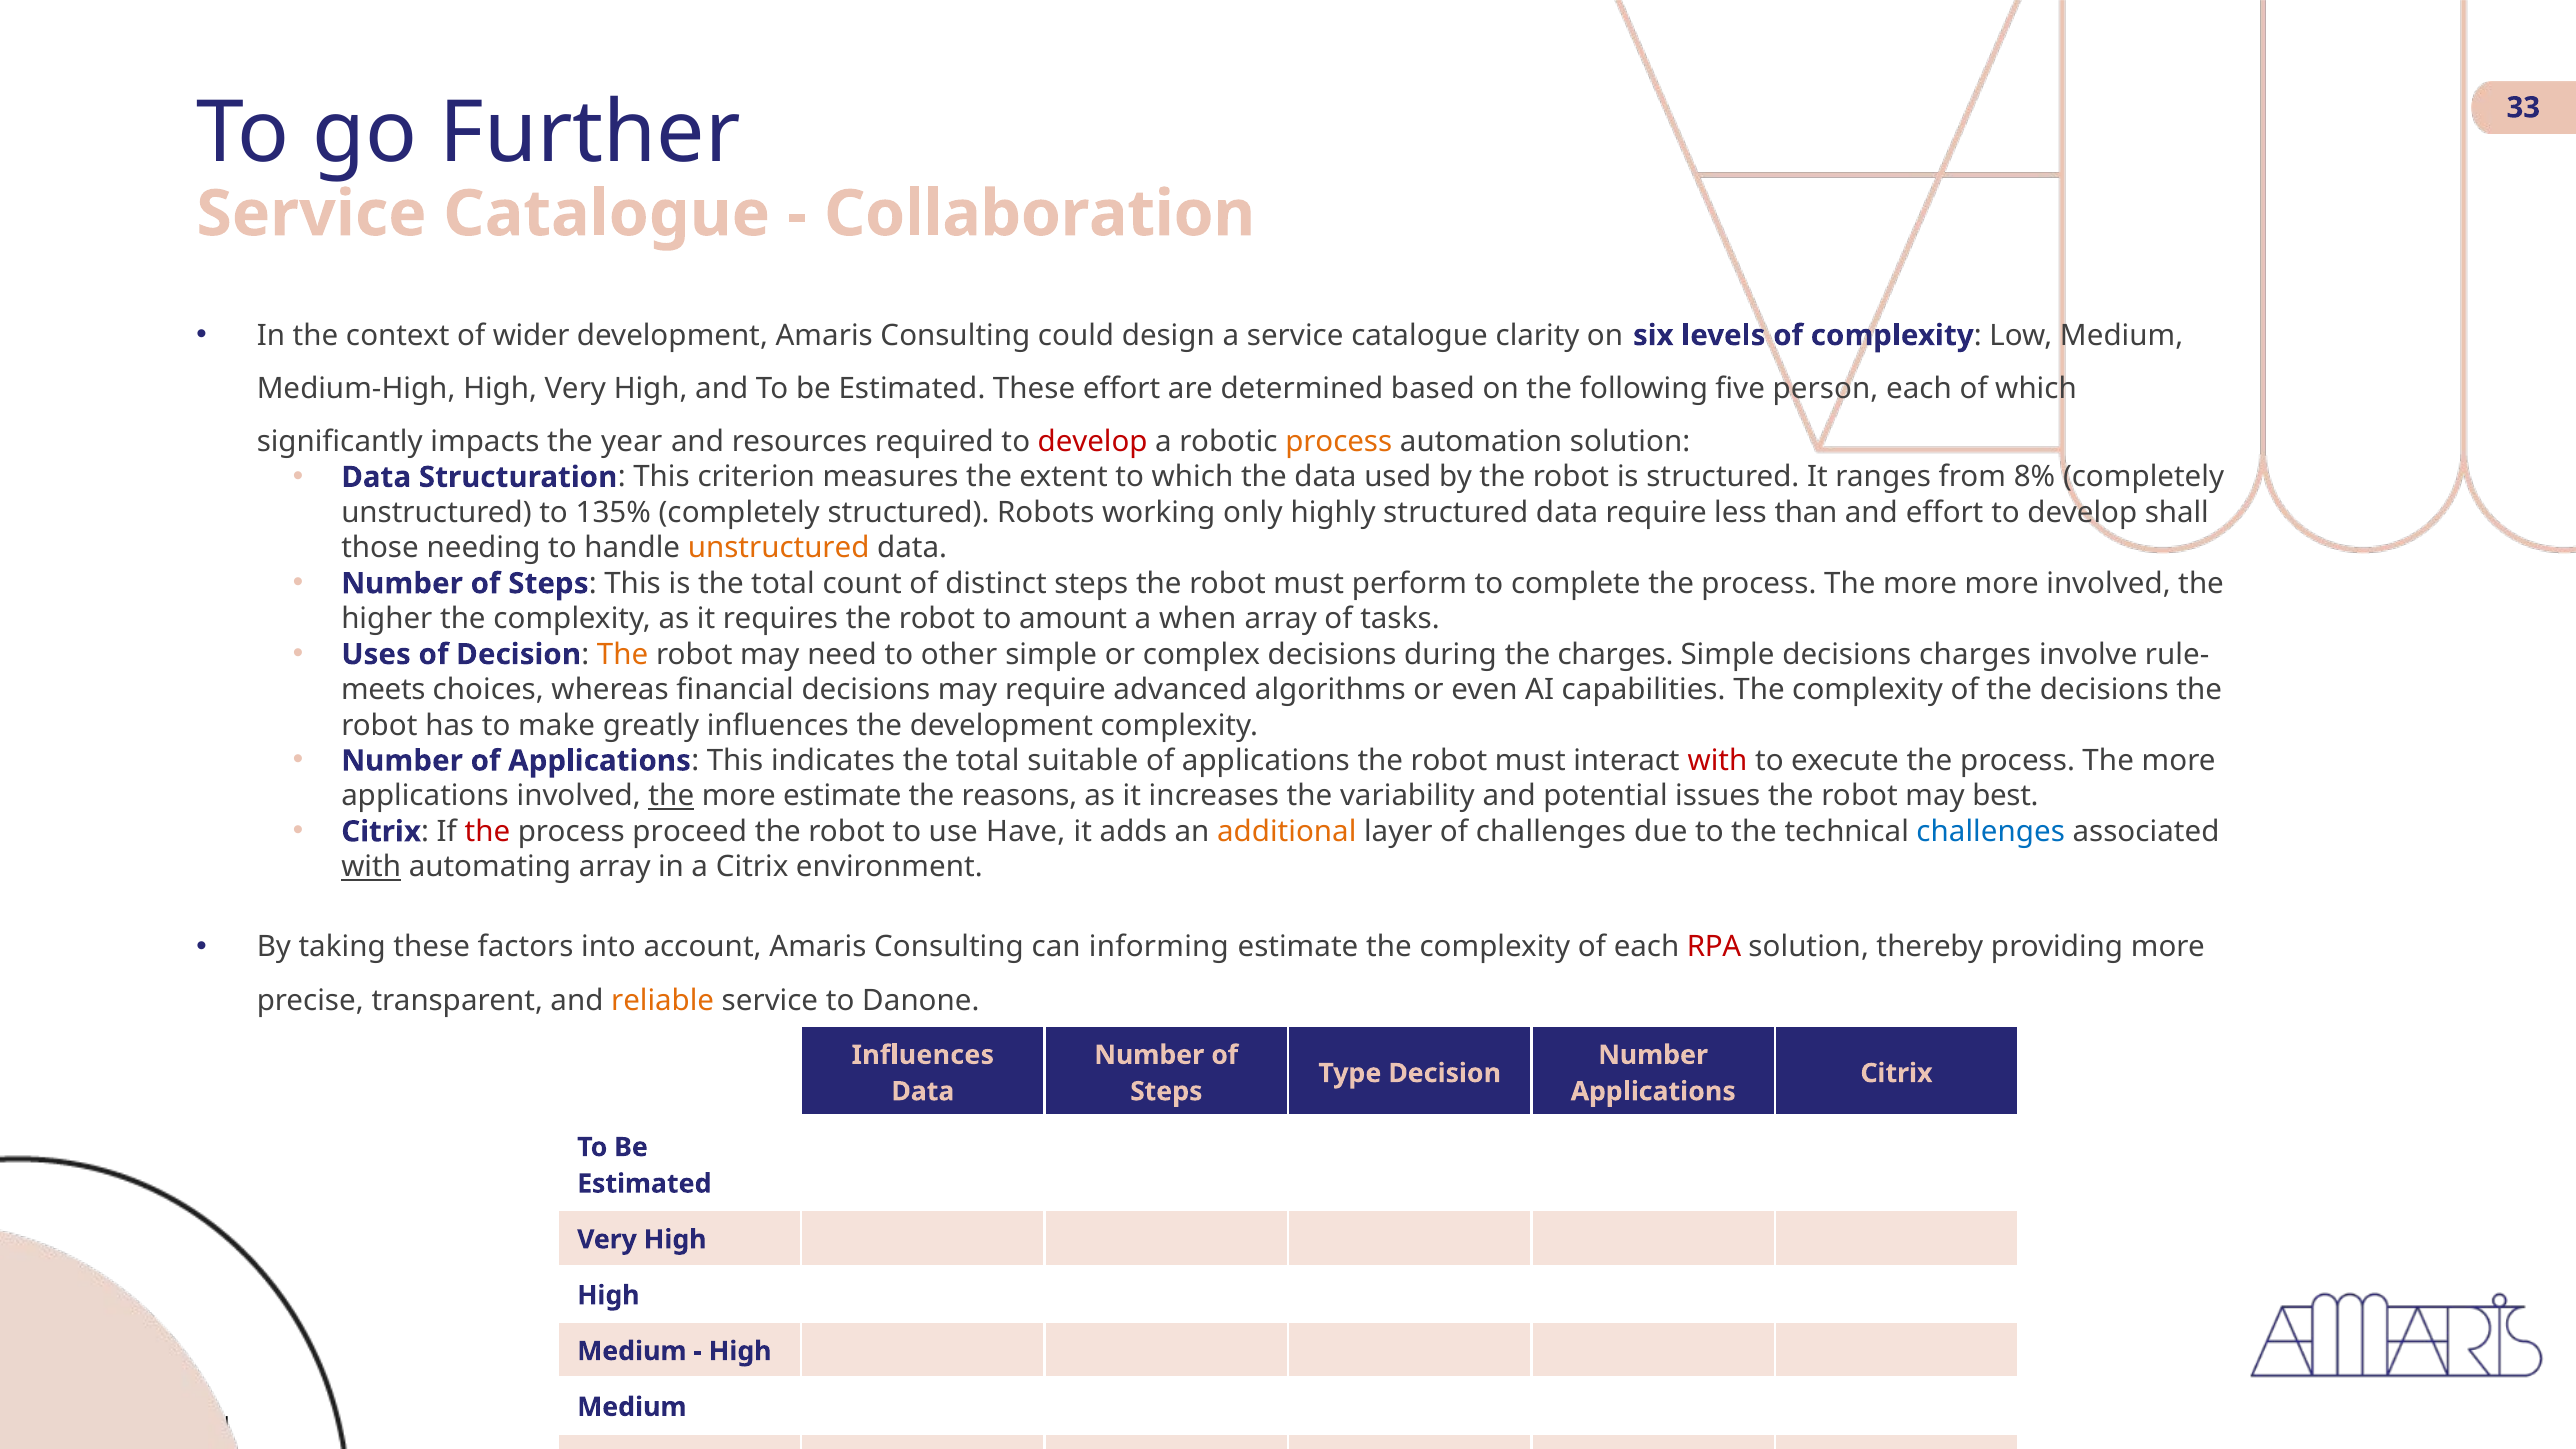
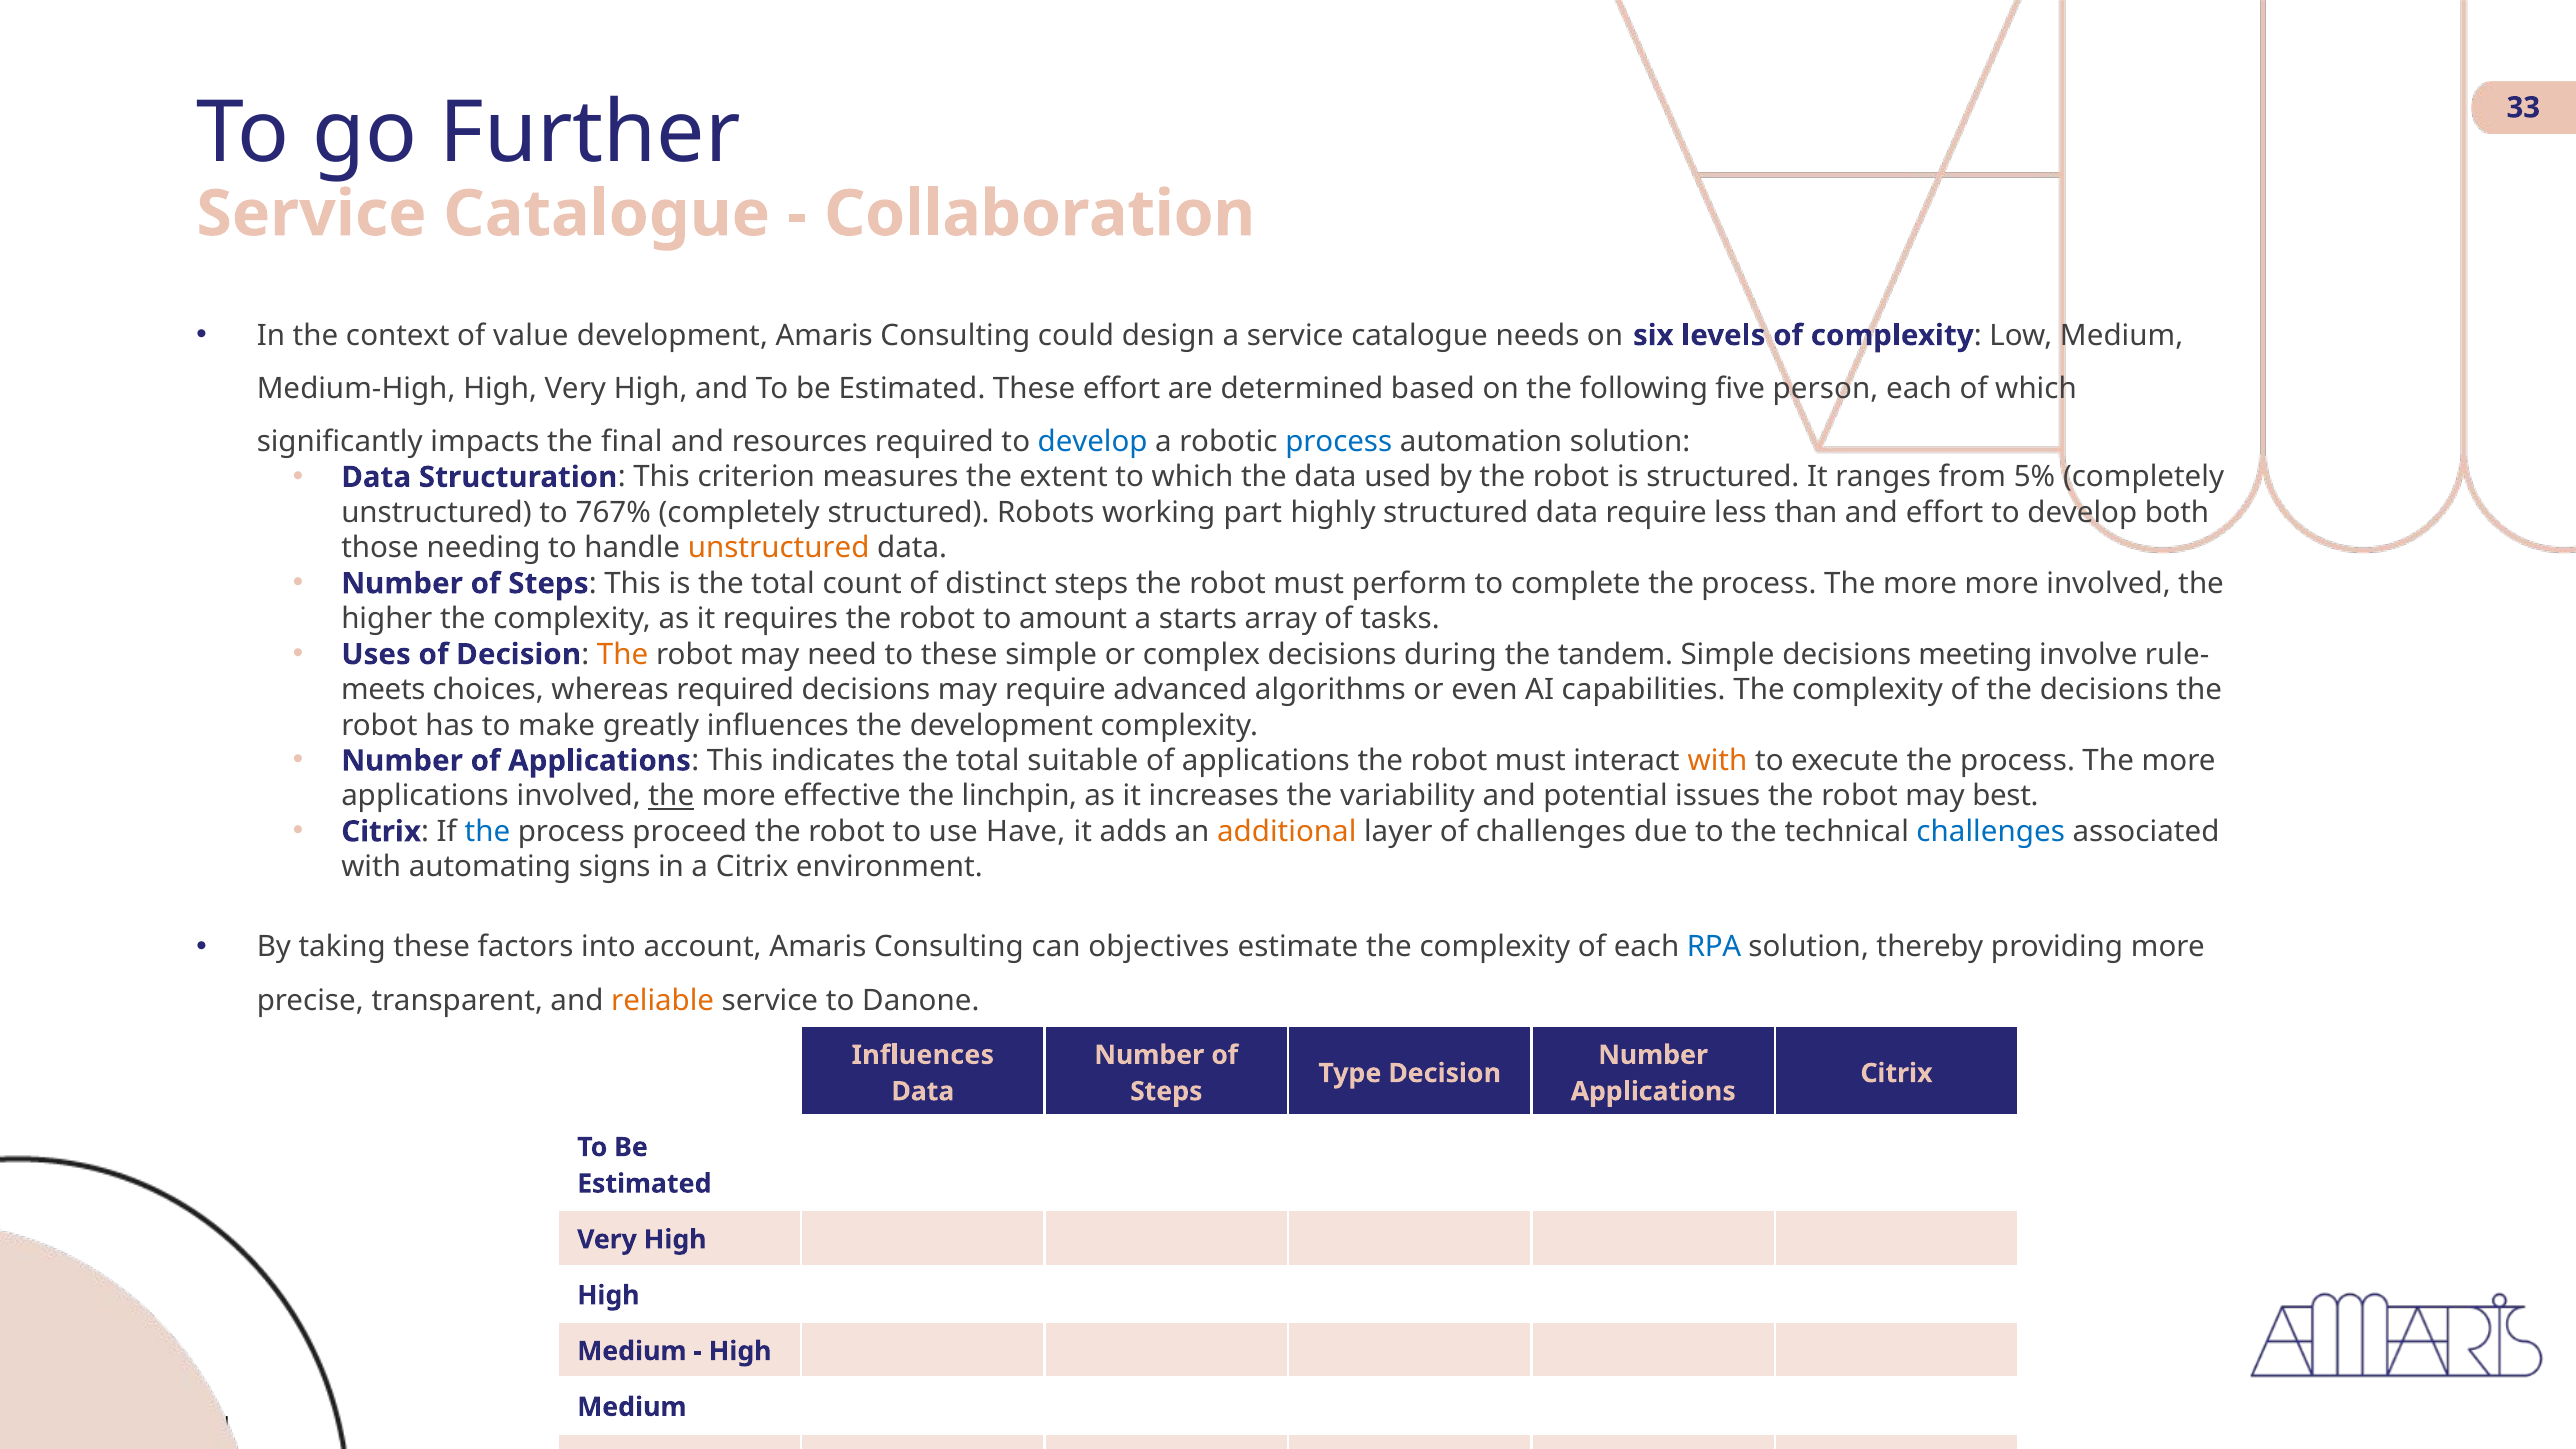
wider: wider -> value (531, 335)
clarity: clarity -> needs (1538, 335)
year: year -> final (632, 442)
develop colour: red -> blue (1093, 442)
process colour: orange -> blue (1339, 442)
8%: 8% -> 5% (2035, 477)
135%: 135% -> 767% (613, 513)
only: only -> part (1253, 513)
shall: shall -> both (2177, 513)
when: when -> starts (1198, 619)
to other: other -> these (959, 654)
the charges: charges -> tandem (1615, 654)
decisions charges: charges -> meeting (1975, 654)
whereas financial: financial -> required (735, 690)
with colour: red -> orange (1717, 761)
more estimate: estimate -> effective (842, 796)
reasons: reasons -> linchpin (1019, 796)
the colour: red -> blue (487, 832)
with underline: present -> none (371, 867)
automating array: array -> signs (615, 867)
informing: informing -> objectives (1159, 947)
RPA colour: red -> blue (1714, 947)
